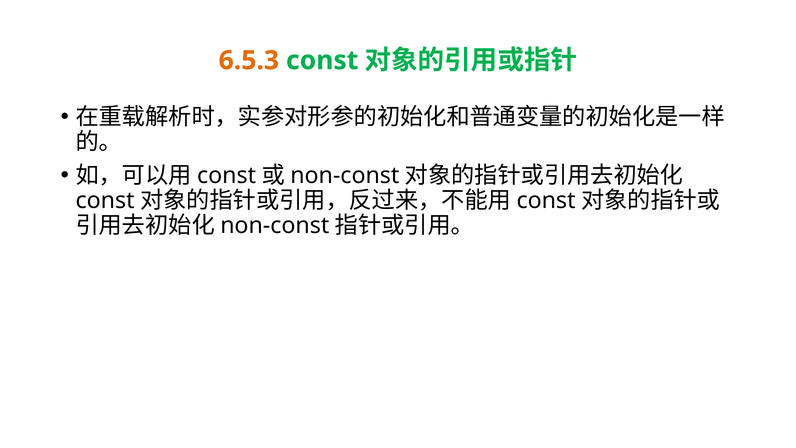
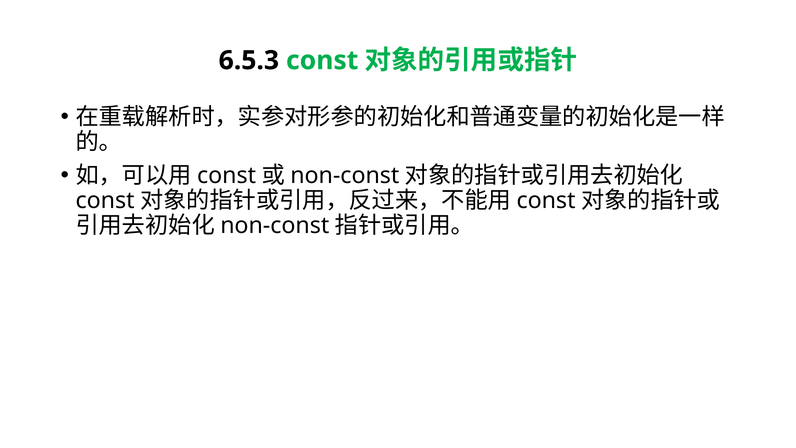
6.5.3 colour: orange -> black (249, 60)
